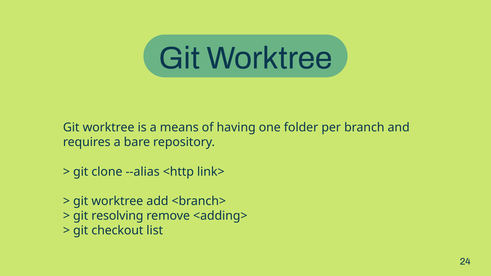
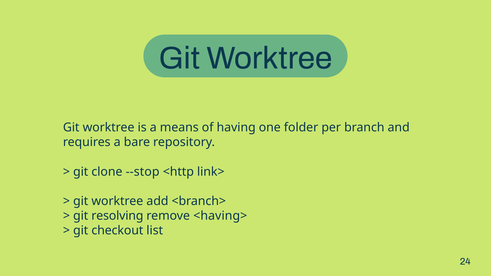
--alias: --alias -> --stop (143, 172)
<adding>: <adding> -> <having> (220, 216)
